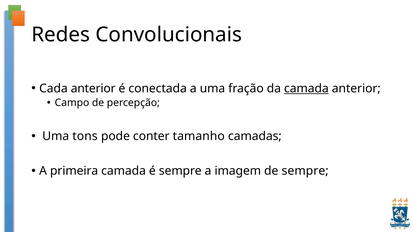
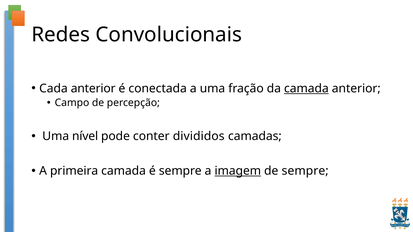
tons: tons -> nível (85, 137)
tamanho: tamanho -> divididos (199, 137)
imagem underline: none -> present (238, 171)
